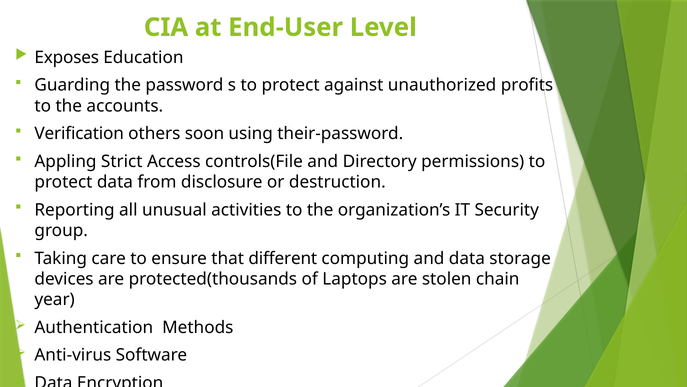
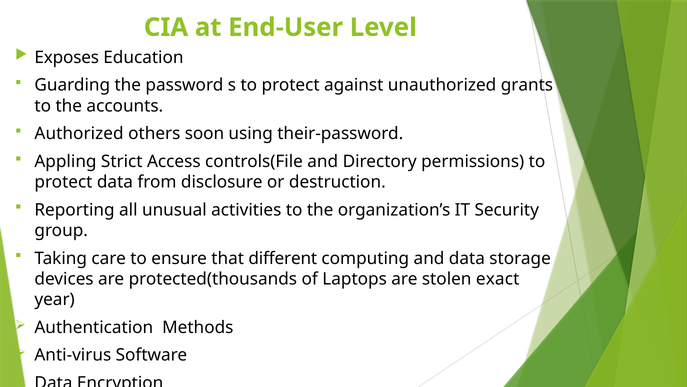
profits: profits -> grants (527, 85)
Verification: Verification -> Authorized (79, 133)
chain: chain -> exact (498, 279)
